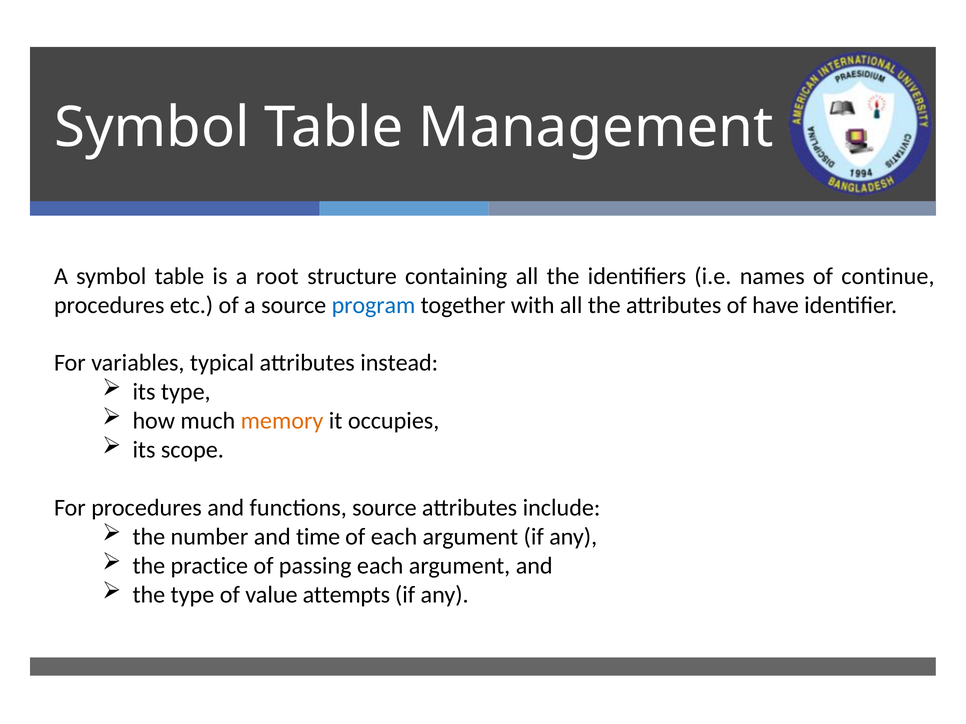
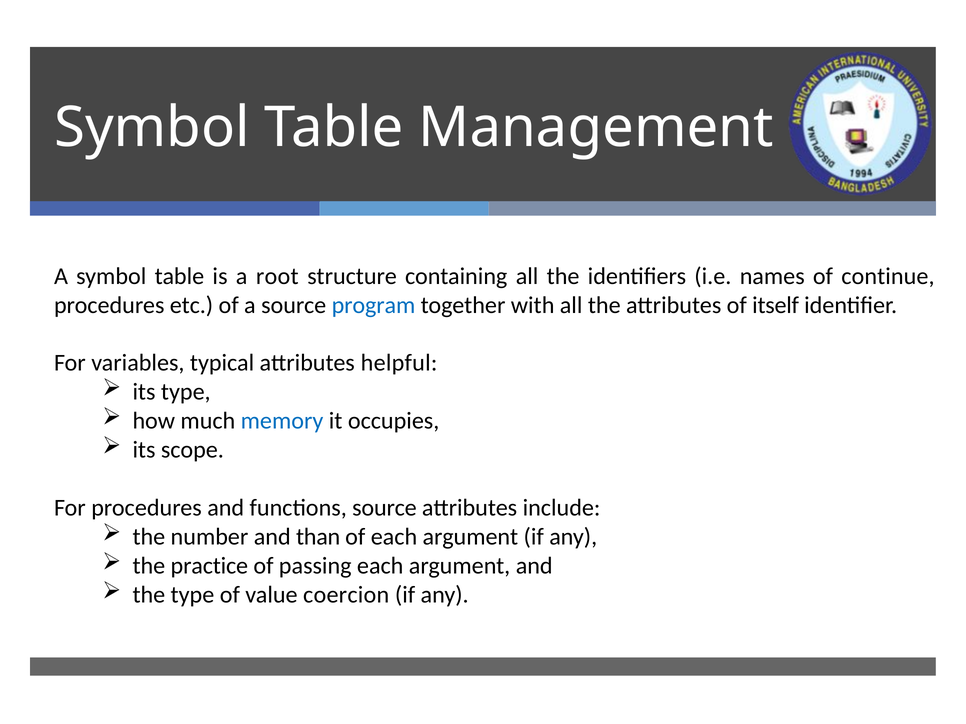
have: have -> itself (776, 305)
instead: instead -> helpful (399, 363)
memory colour: orange -> blue (282, 421)
time: time -> than (318, 537)
attempts: attempts -> coercion (346, 595)
